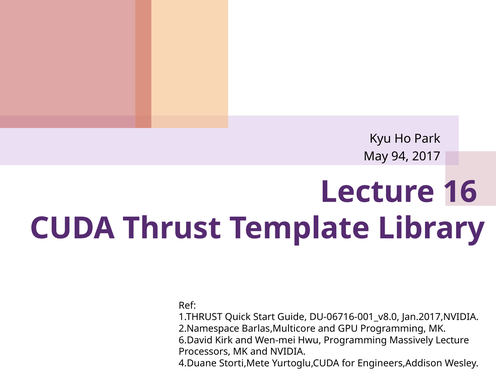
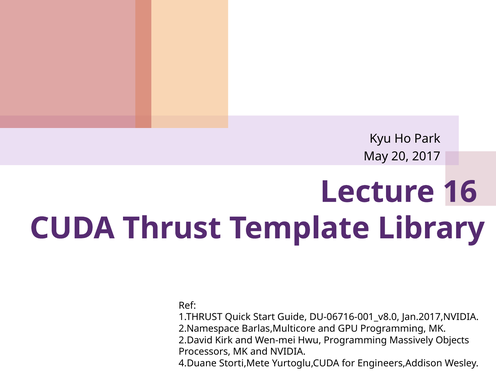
94: 94 -> 20 (400, 156)
6.David: 6.David -> 2.David (196, 340)
Massively Lecture: Lecture -> Objects (452, 340)
